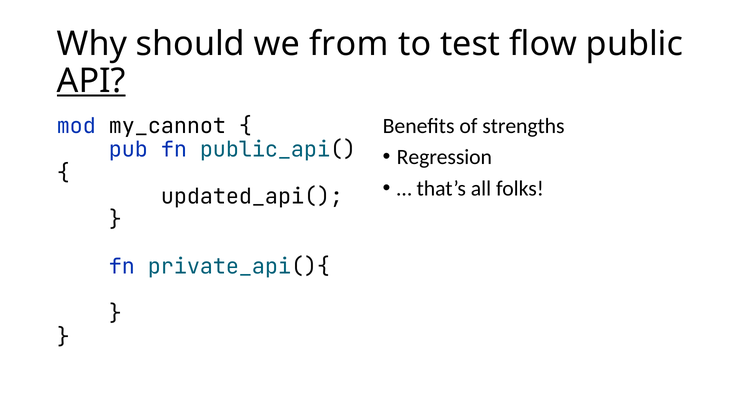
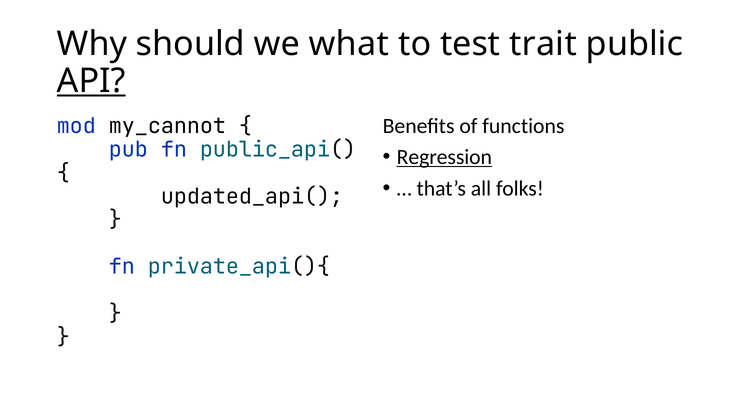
from: from -> what (349, 44)
flow: flow -> trait (543, 44)
strengths: strengths -> functions (523, 126)
Regression underline: none -> present (444, 157)
